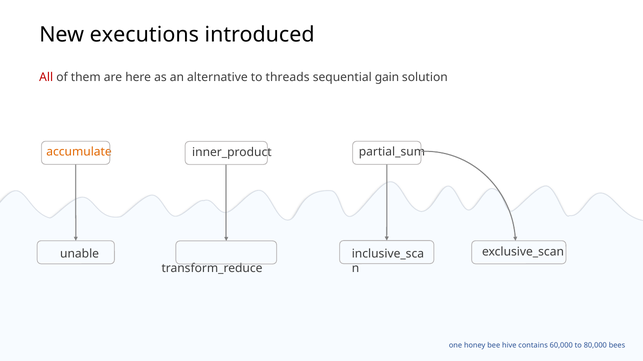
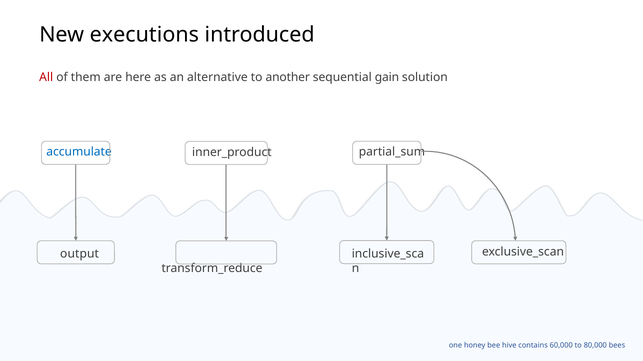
threads: threads -> another (288, 78)
accumulate colour: orange -> blue (79, 152)
unable: unable -> output (80, 254)
